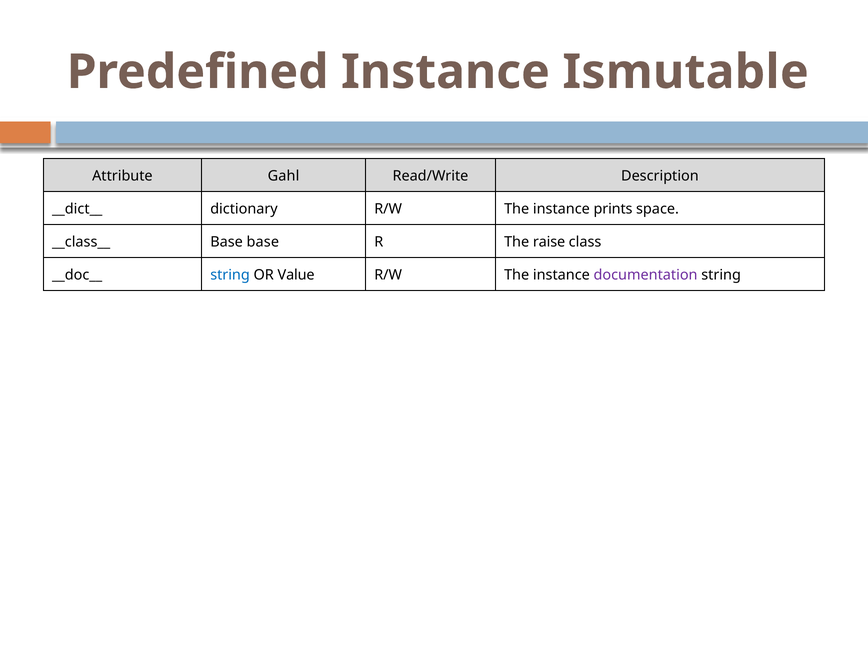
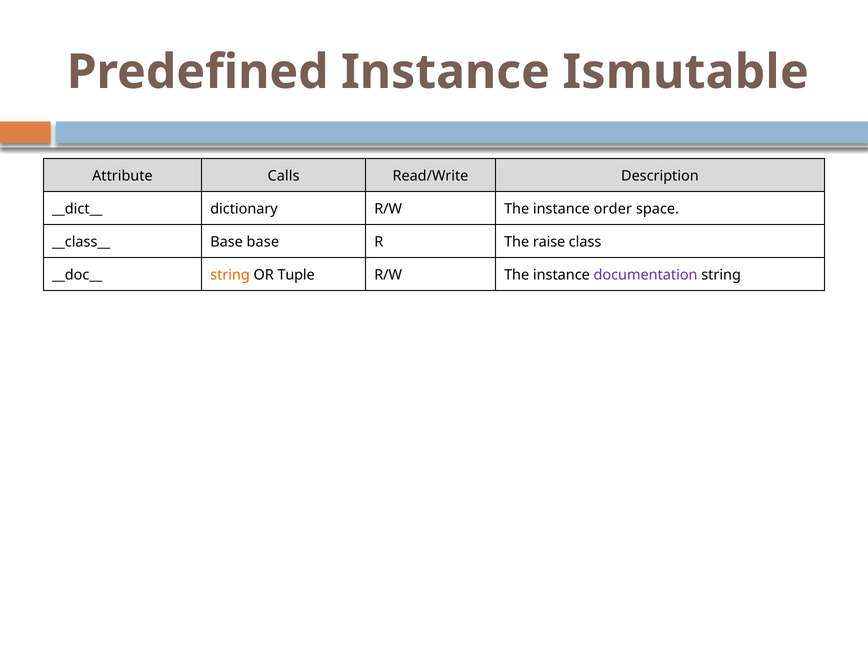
Gahl: Gahl -> Calls (284, 176)
prints: prints -> order (613, 209)
string colour: blue -> orange (230, 275)
Value: Value -> Tuple (296, 275)
